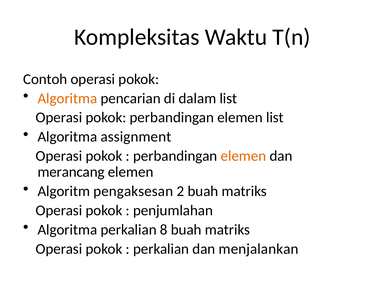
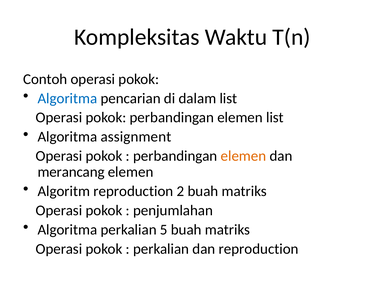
Algoritma colour: orange -> blue (67, 99)
Algoritm pengaksesan: pengaksesan -> reproduction (133, 192)
8: 8 -> 5 (164, 230)
dan menjalankan: menjalankan -> reproduction (259, 250)
